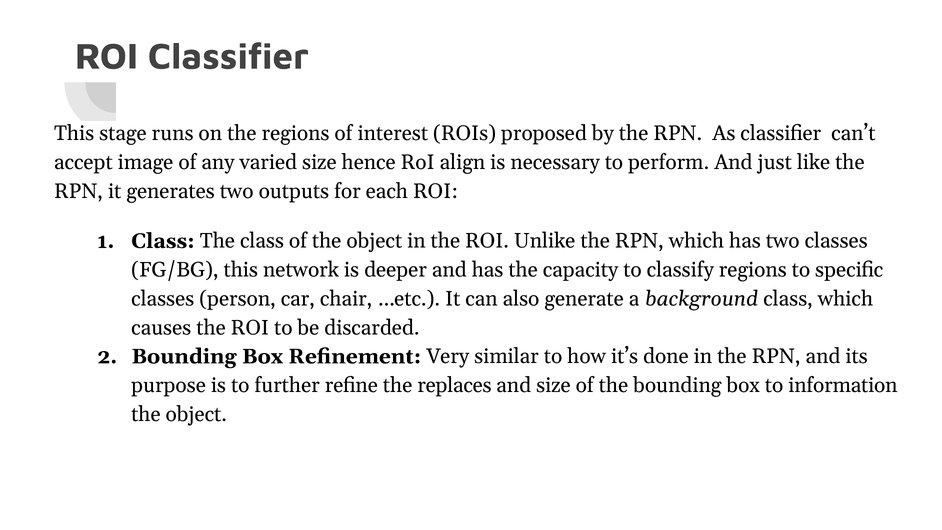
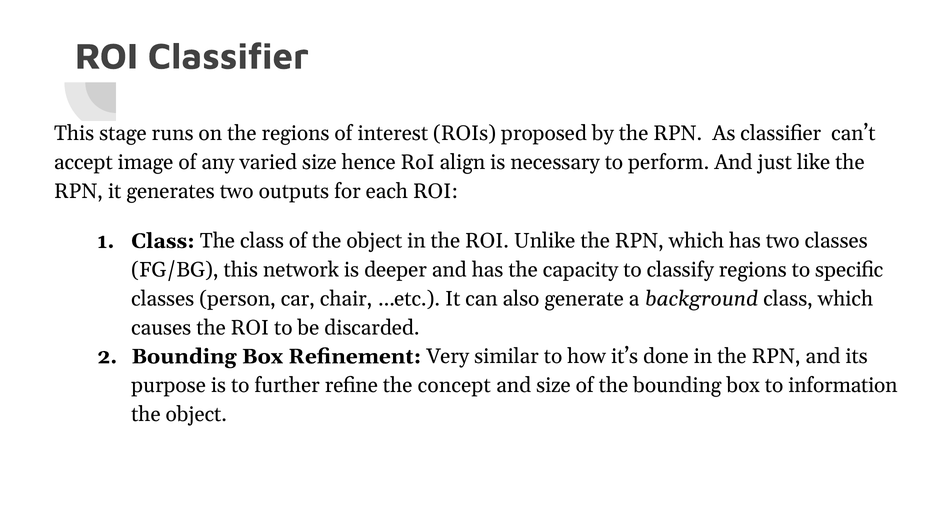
replaces: replaces -> concept (454, 385)
